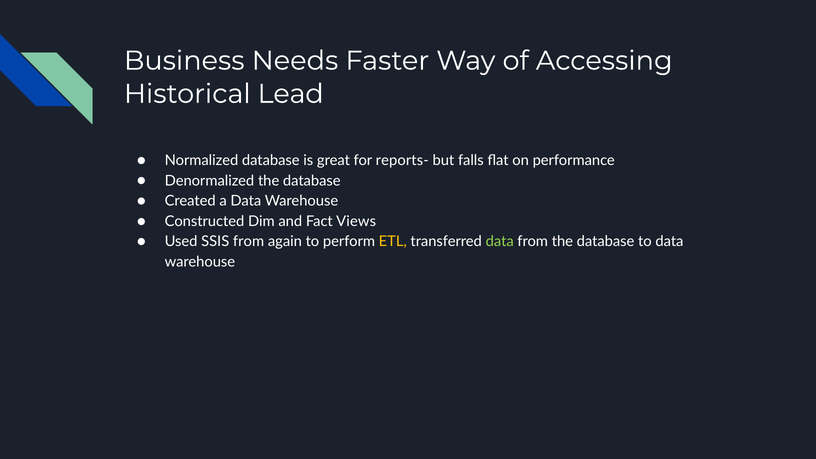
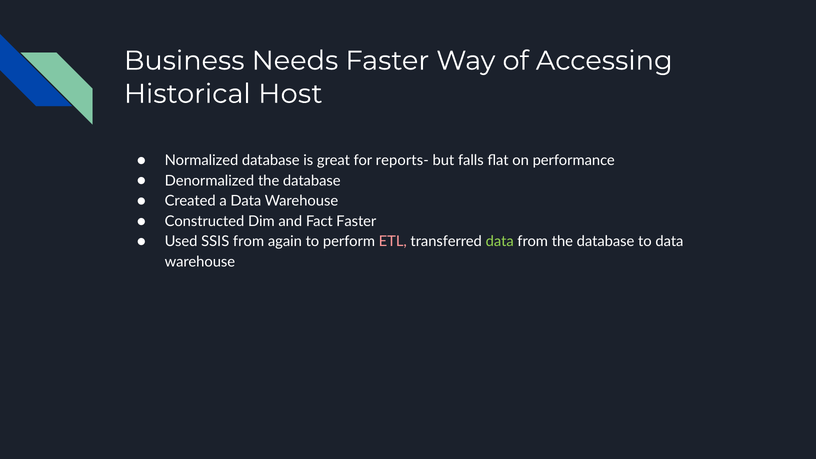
Lead: Lead -> Host (290, 94)
Fact Views: Views -> Faster (356, 221)
ETL colour: yellow -> pink (393, 242)
